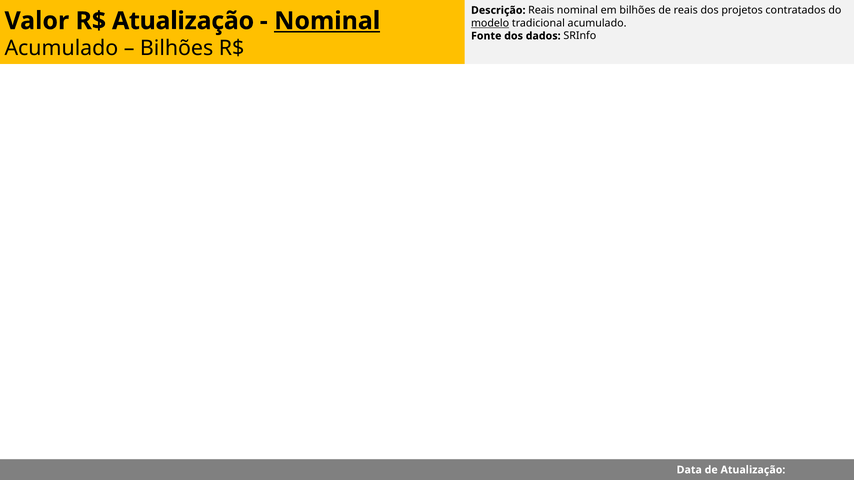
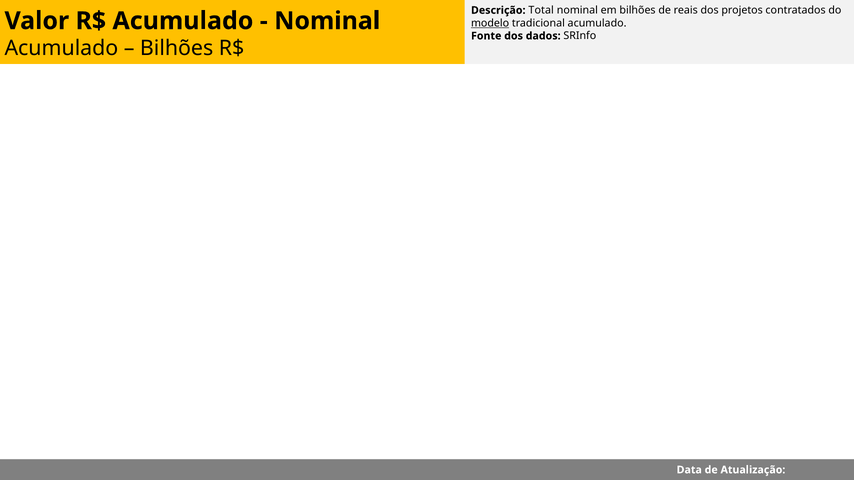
Descrição Reais: Reais -> Total (541, 10)
R$ Atualização: Atualização -> Acumulado (183, 21)
Nominal underline: present -> none (327, 21)
